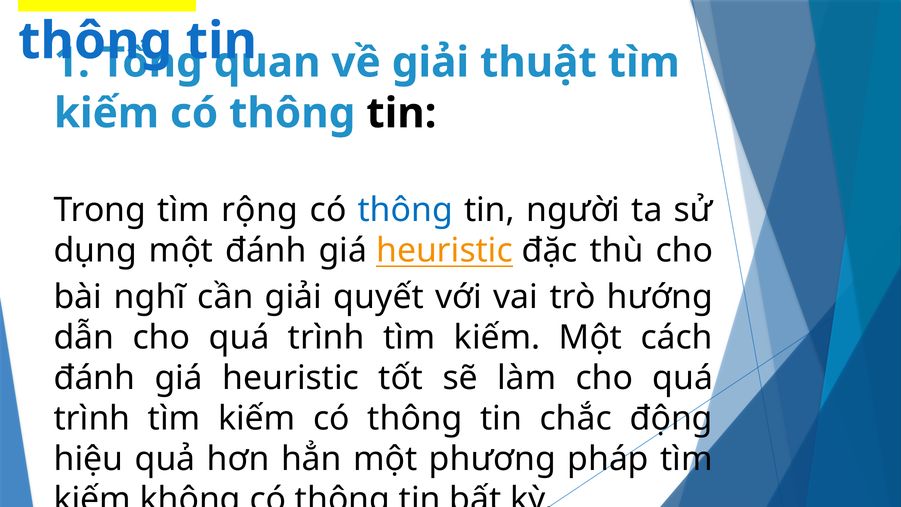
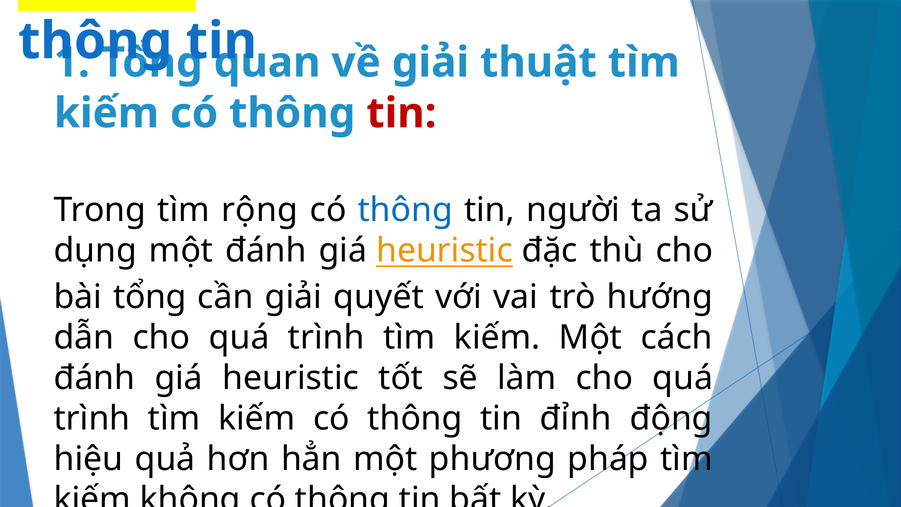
tin colour: black -> red (401, 113)
bài nghĩ: nghĩ -> tổng (150, 297)
chắc: chắc -> đỉnh (576, 418)
